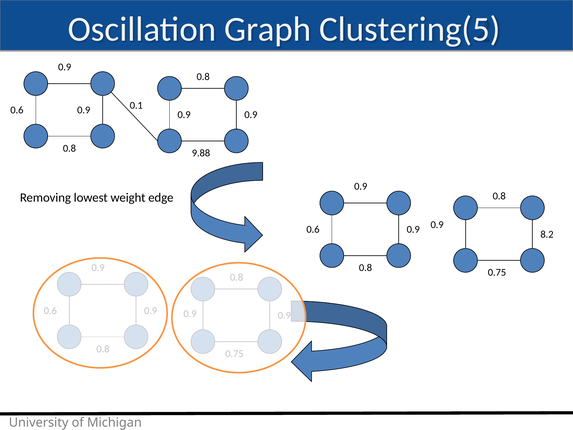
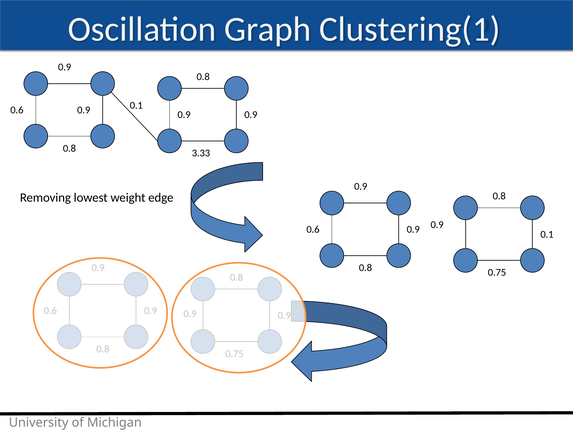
Clustering(5: Clustering(5 -> Clustering(1 (410, 29)
9.88: 9.88 -> 3.33 (201, 153)
8.2: 8.2 -> 0.1 (547, 234)
